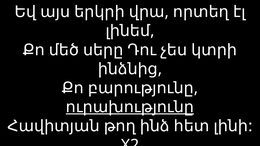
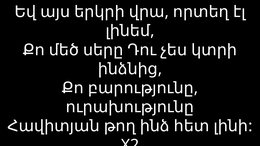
ուրախությունը underline: present -> none (130, 107)
